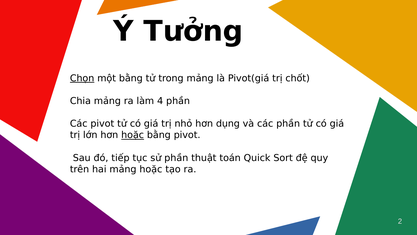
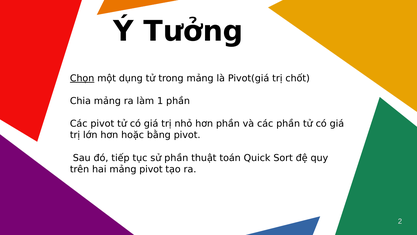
một bằng: bằng -> dụng (131, 78)
4: 4 -> 1 (160, 101)
hơn dụng: dụng -> phần (228, 124)
hoặc underline: present -> none (133, 135)
mảng hoặc: hoặc -> pivot (151, 169)
